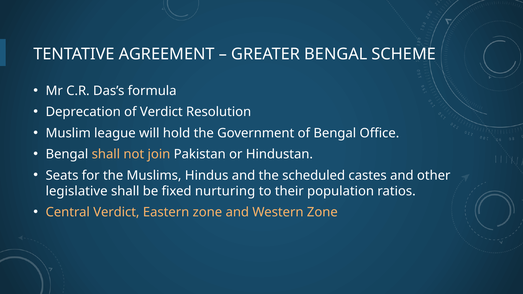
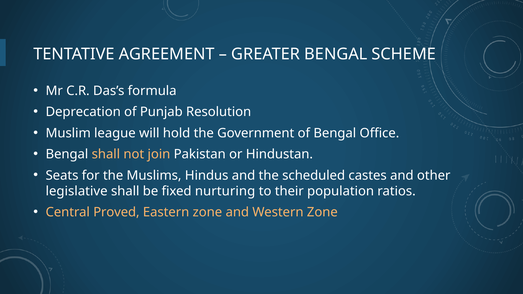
of Verdict: Verdict -> Punjab (161, 112)
Central Verdict: Verdict -> Proved (116, 212)
